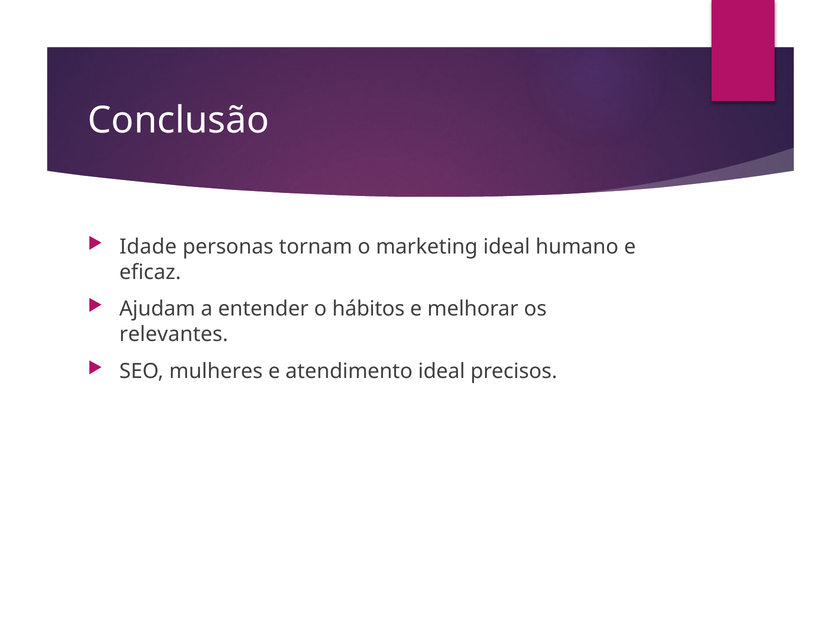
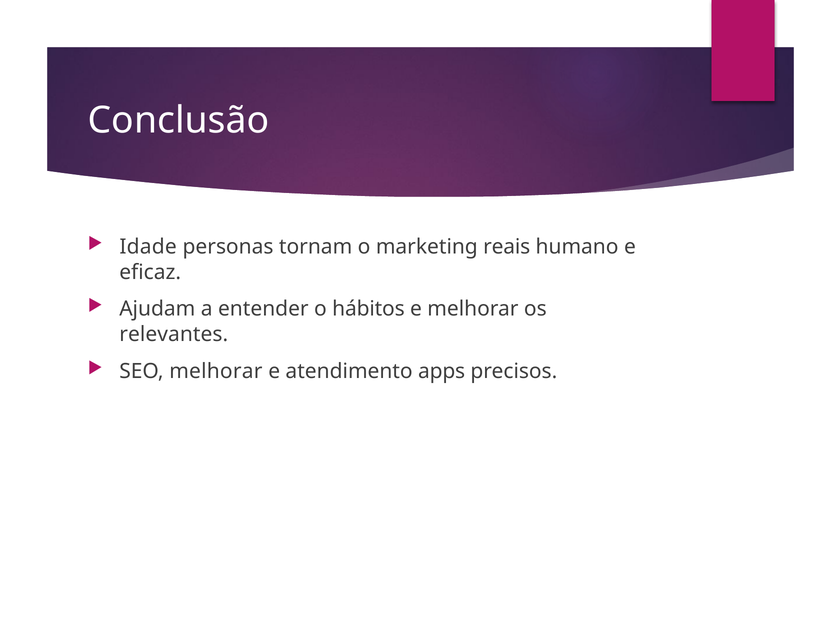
marketing ideal: ideal -> reais (507, 247)
SEO mulheres: mulheres -> melhorar (216, 371)
atendimento ideal: ideal -> apps (442, 371)
